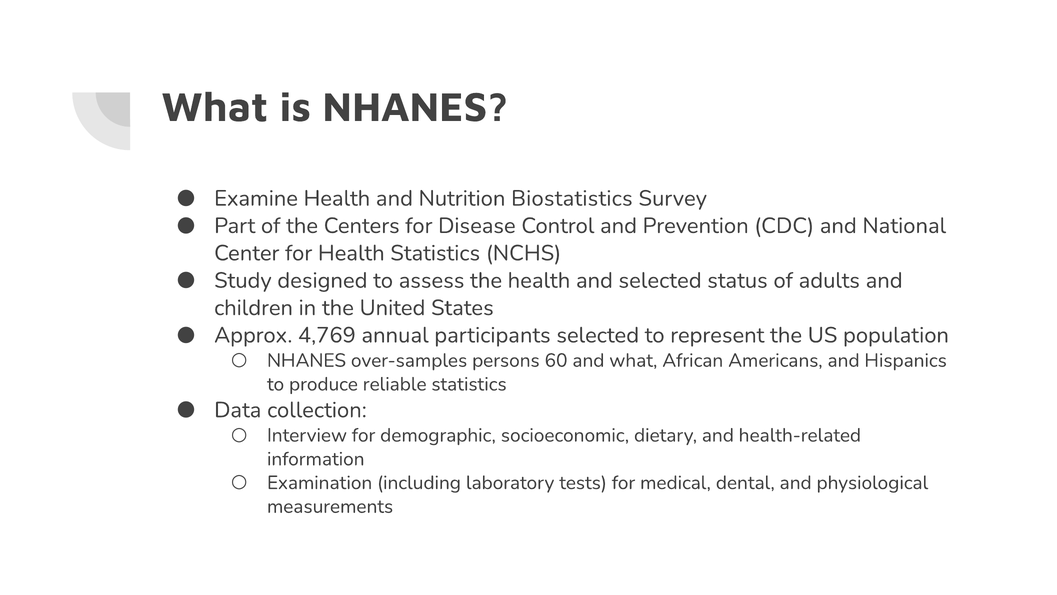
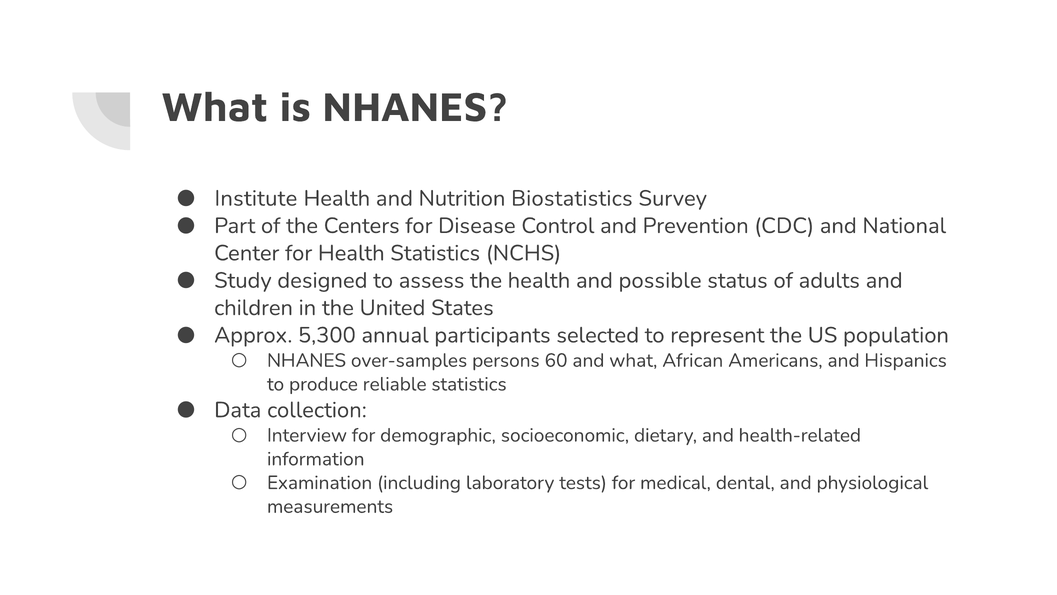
Examine: Examine -> Institute (256, 198)
and selected: selected -> possible (660, 280)
4,769: 4,769 -> 5,300 (327, 335)
